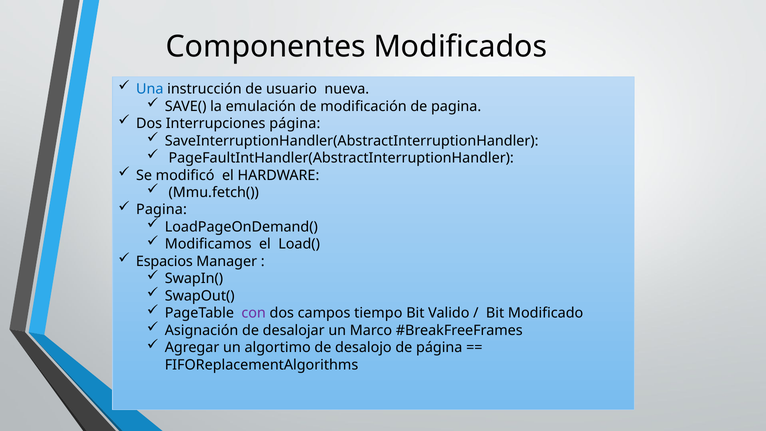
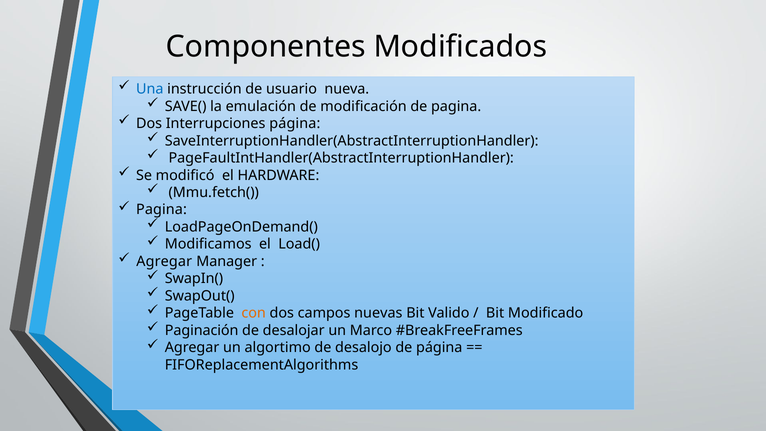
Espacios: Espacios -> Agregar (164, 261)
con colour: purple -> orange (254, 313)
tiempo: tiempo -> nuevas (378, 313)
Asignación: Asignación -> Paginación (202, 330)
